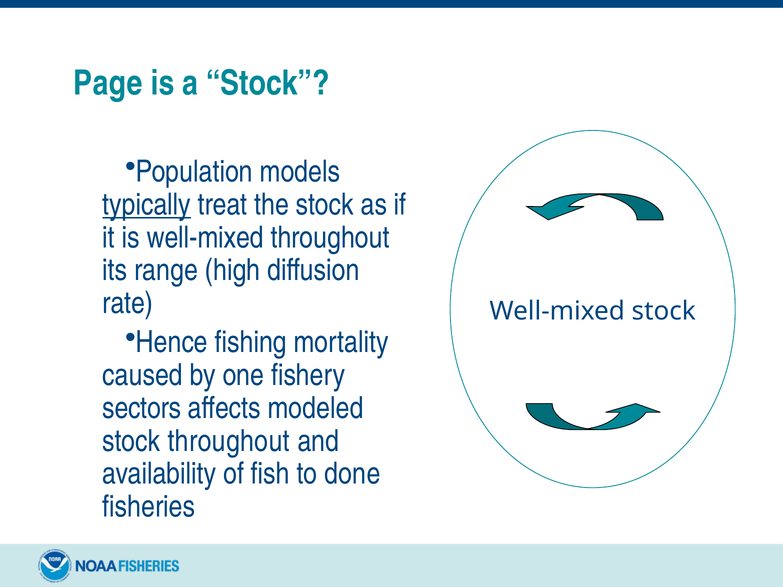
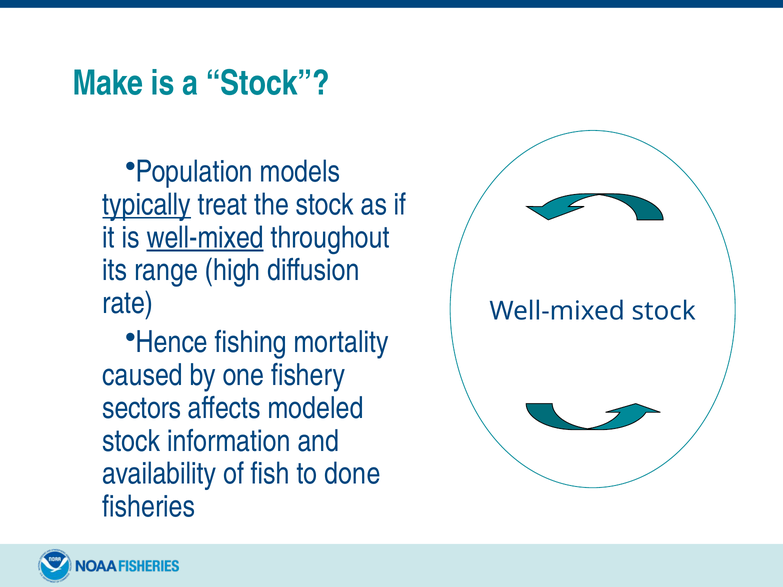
Page: Page -> Make (108, 83)
well-mixed underline: none -> present (205, 238)
stock throughout: throughout -> information (229, 441)
